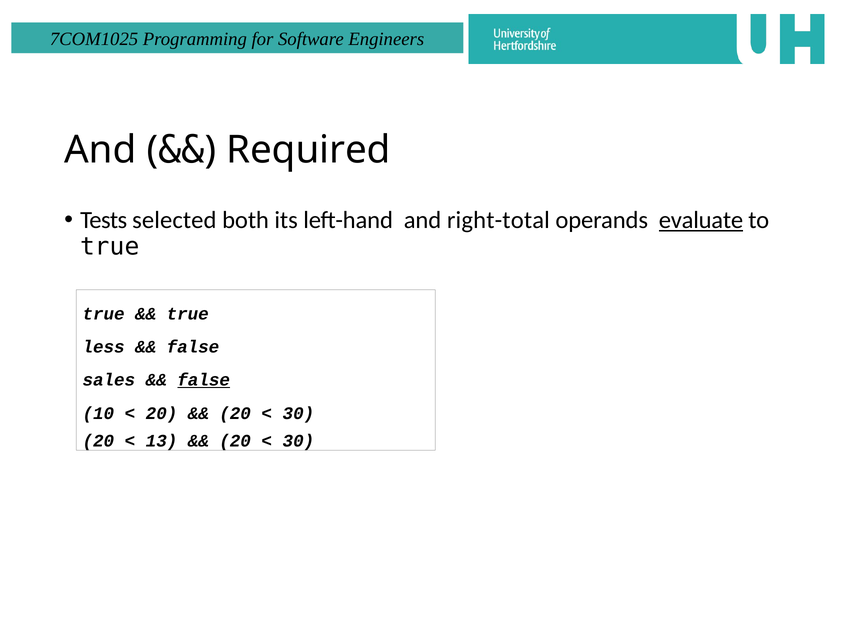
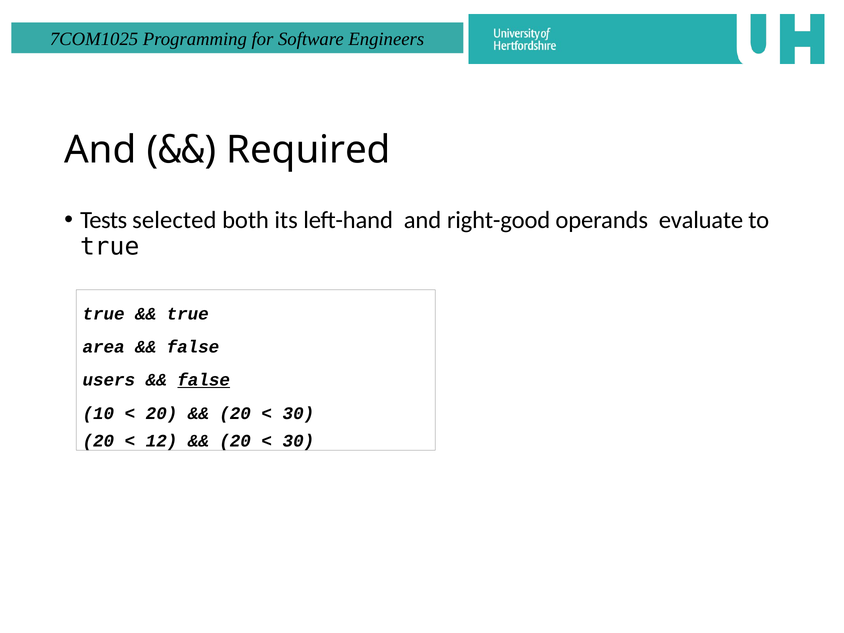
right-total: right-total -> right-good (499, 220)
evaluate underline: present -> none (701, 220)
less: less -> area (104, 347)
sales: sales -> users (109, 380)
13: 13 -> 12 (162, 441)
